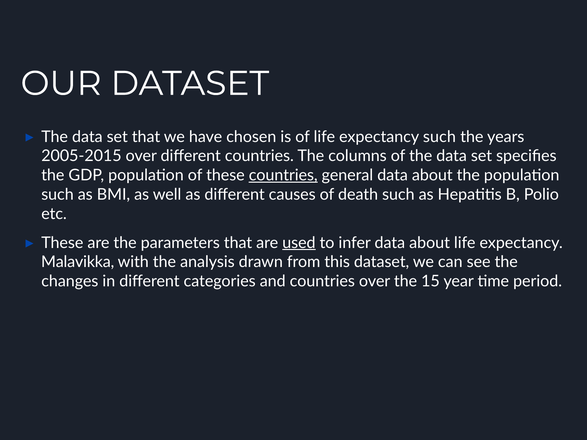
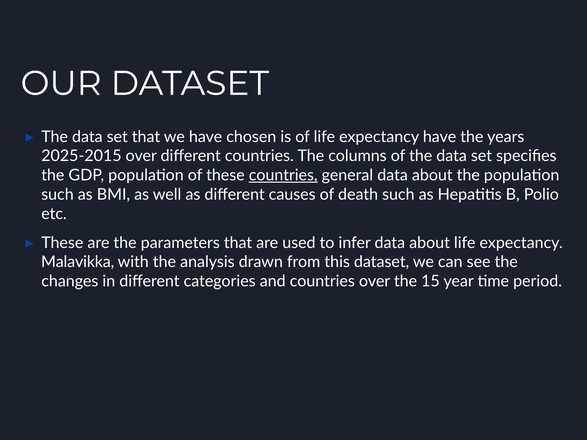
expectancy such: such -> have (440, 137)
2005-2015: 2005-2015 -> 2025-2015 (81, 156)
used underline: present -> none (299, 243)
